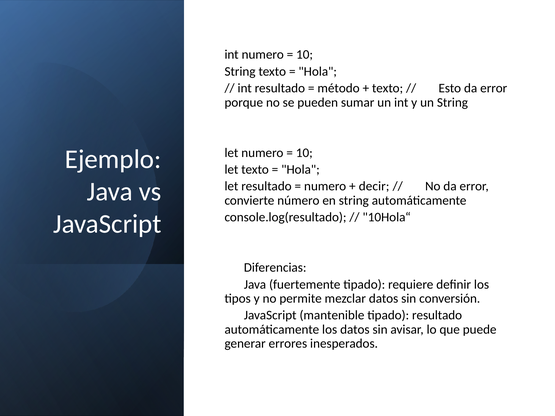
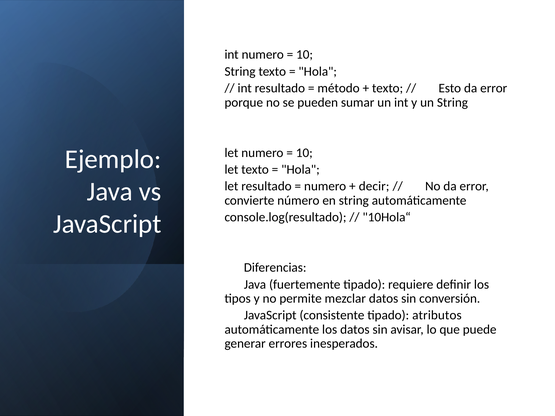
mantenible: mantenible -> consistente (332, 316)
tipado resultado: resultado -> atributos (437, 316)
